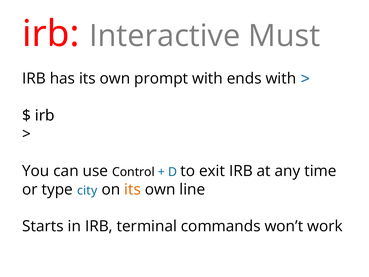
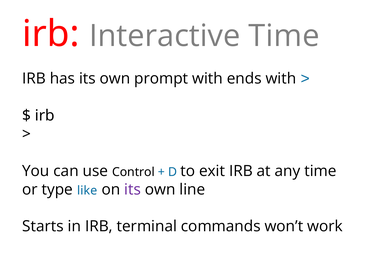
Interactive Must: Must -> Time (284, 36)
city: city -> like (87, 190)
its colour: orange -> purple (133, 189)
